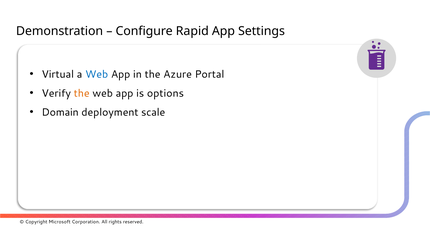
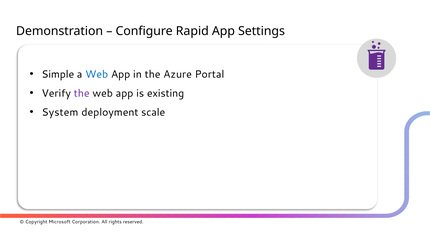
Virtual: Virtual -> Simple (58, 74)
the colour: orange -> purple (82, 93)
options: options -> existing (166, 93)
Domain: Domain -> System (60, 112)
